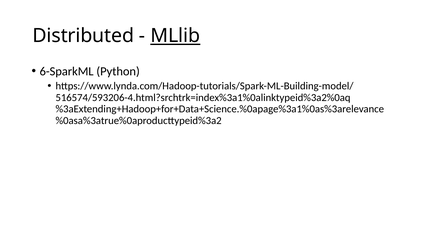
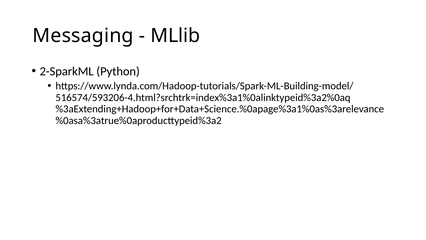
Distributed: Distributed -> Messaging (83, 36)
MLlib underline: present -> none (175, 36)
6-SparkML: 6-SparkML -> 2-SparkML (67, 71)
